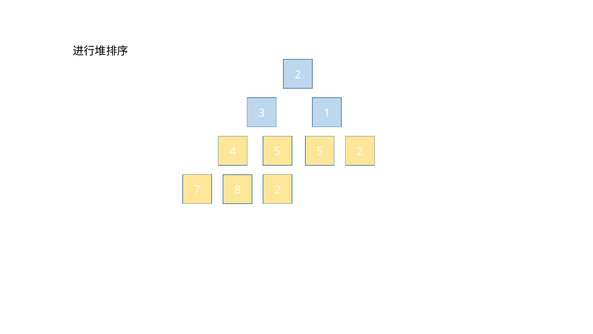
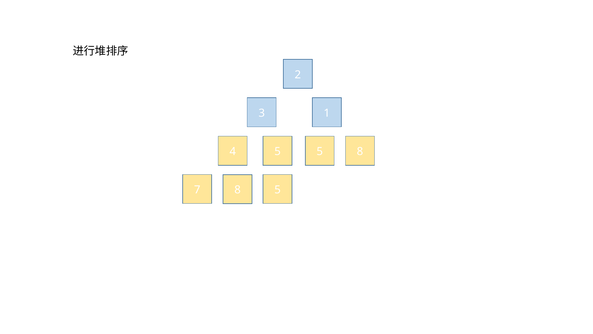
2: 2 -> 8 (360, 151)
8 2: 2 -> 5 (278, 190)
